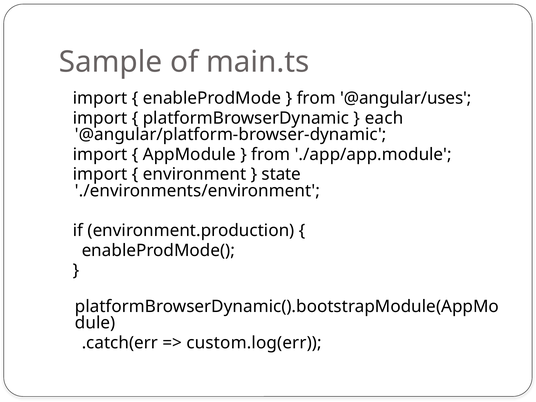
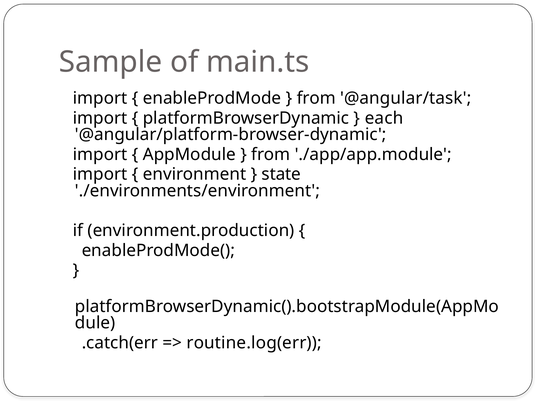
@angular/uses: @angular/uses -> @angular/task (406, 98)
custom.log(err: custom.log(err -> routine.log(err (254, 343)
